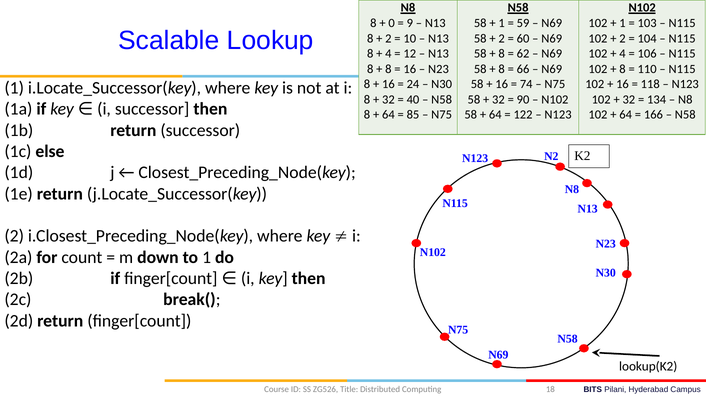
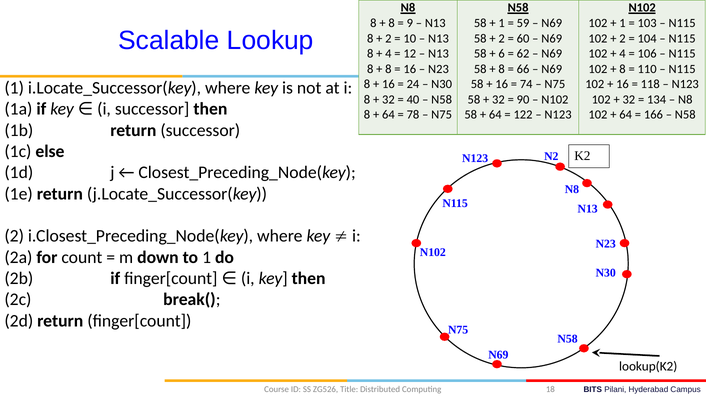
0: 0 -> 8 (392, 23)
8: 8 -> 6 (502, 54)
85: 85 -> 78 (413, 115)
